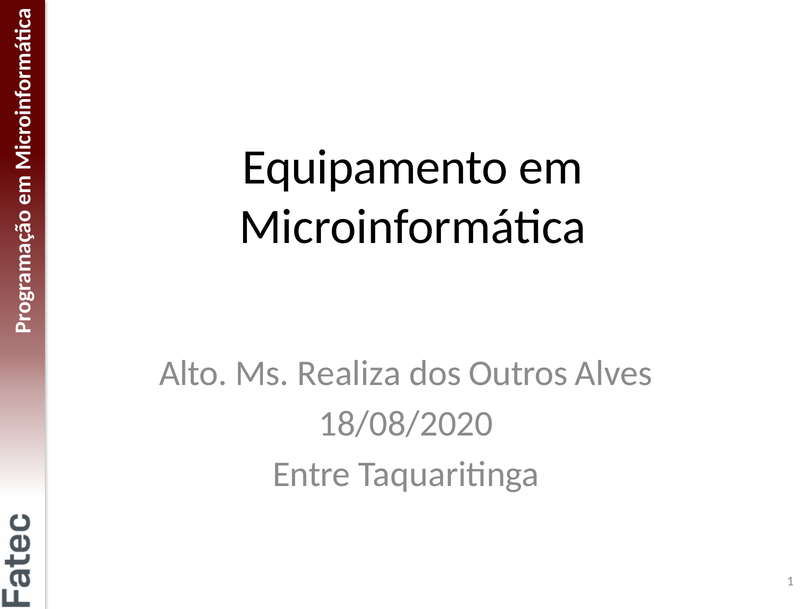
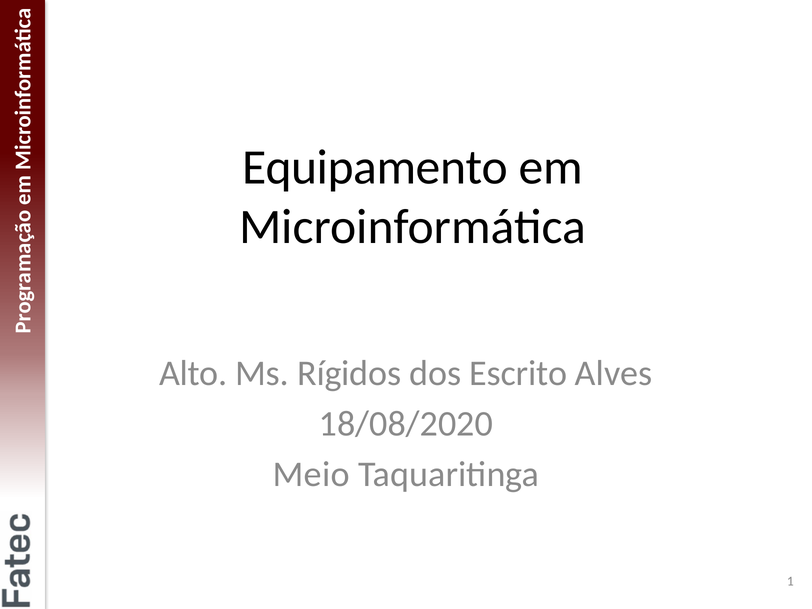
Realiza: Realiza -> Rígidos (349, 373)
Outros: Outros -> Escrito (518, 373)
Entre: Entre -> Meio (311, 475)
